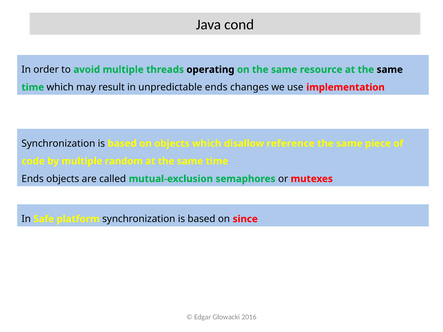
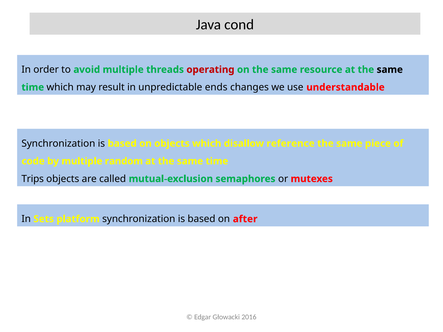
operating colour: black -> red (210, 70)
implementation: implementation -> understandable (345, 87)
Ends: Ends -> Trips (33, 179)
Safe: Safe -> Sets (44, 219)
since: since -> after (245, 219)
